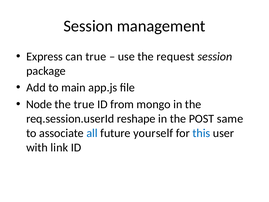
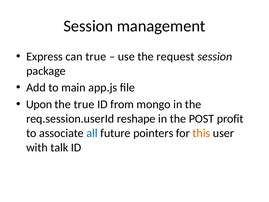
Node: Node -> Upon (39, 104)
same: same -> profit (230, 119)
yourself: yourself -> pointers (153, 133)
this colour: blue -> orange (201, 133)
link: link -> talk (59, 147)
